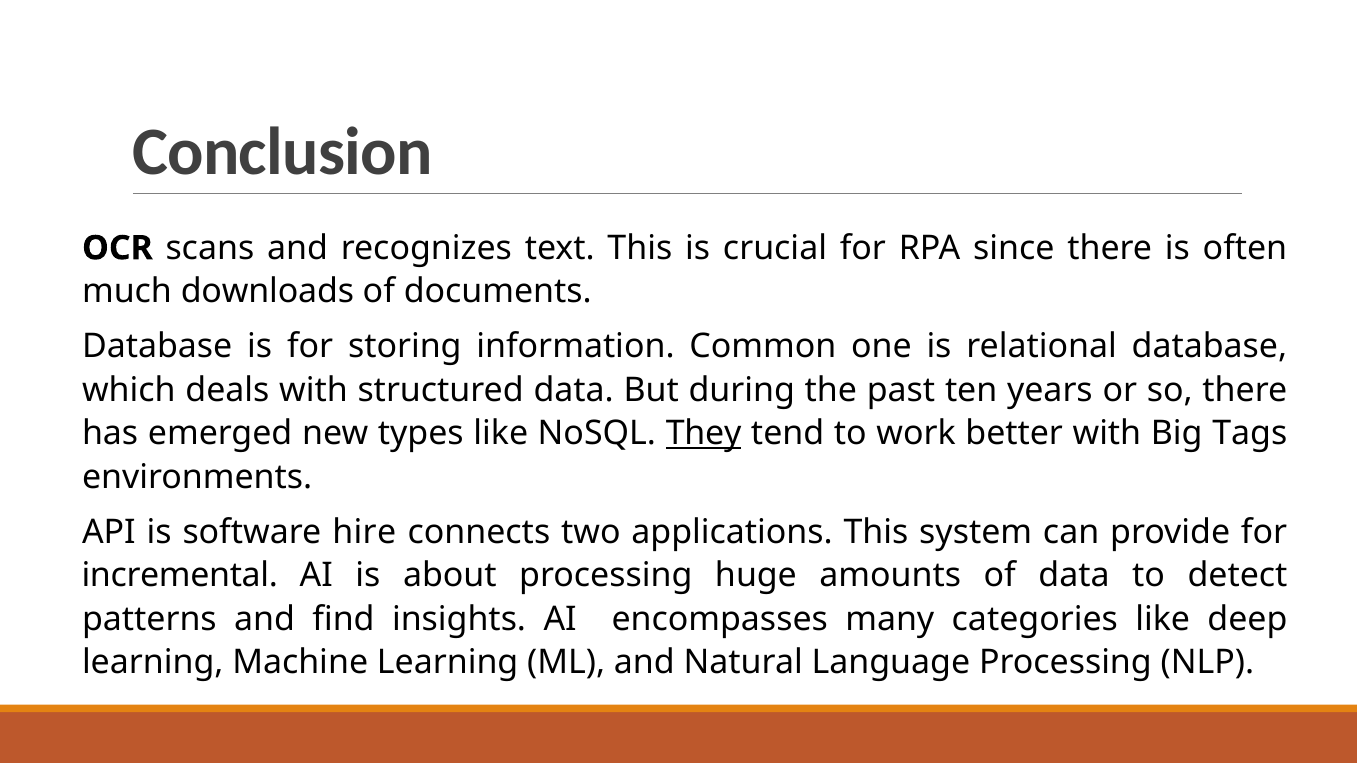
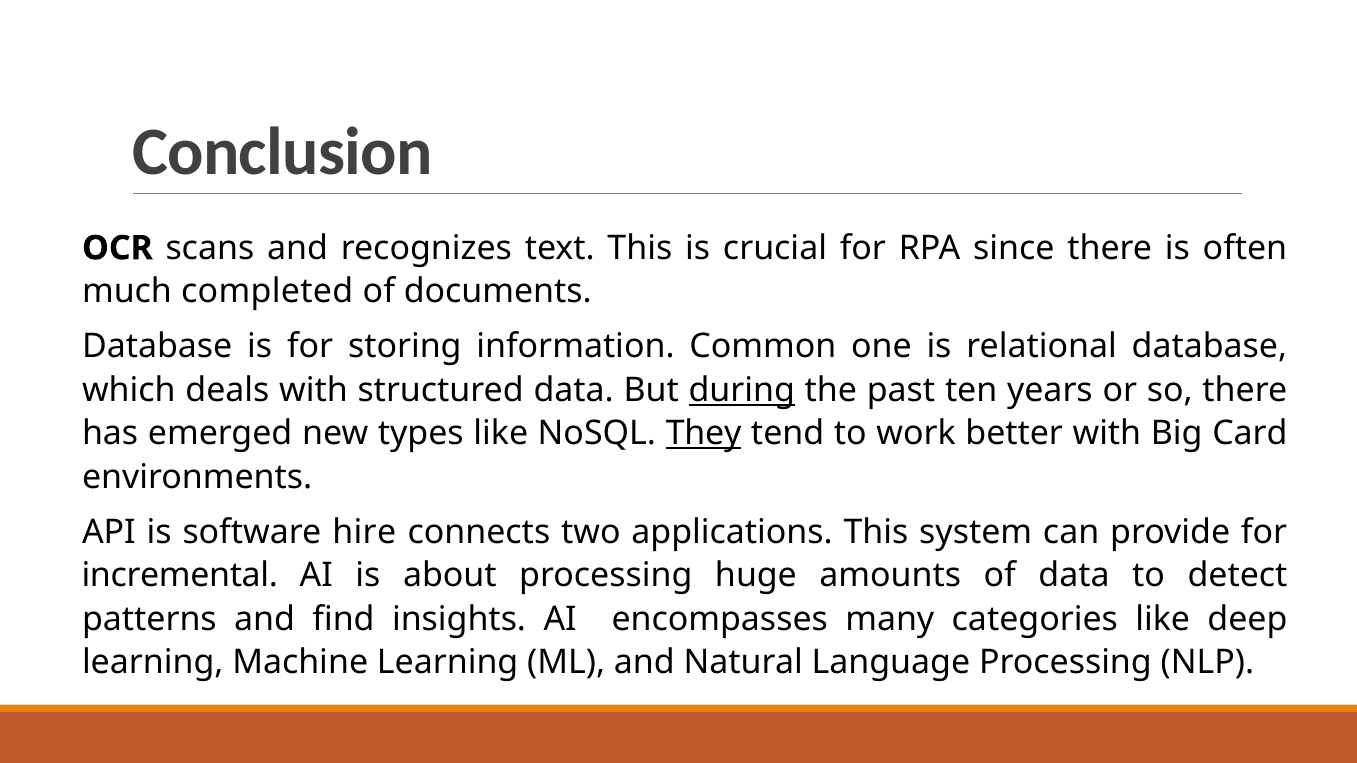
downloads: downloads -> completed (267, 292)
during underline: none -> present (742, 390)
Tags: Tags -> Card (1250, 434)
